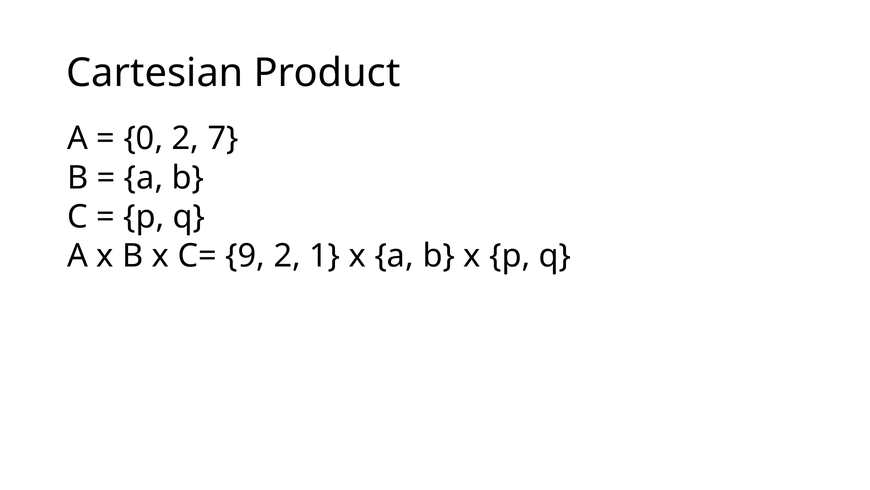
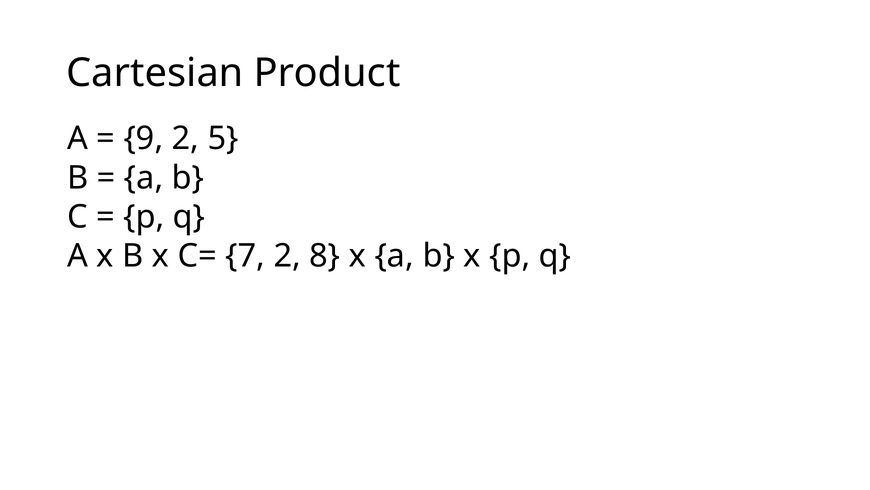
0: 0 -> 9 (143, 138)
7: 7 -> 5 (223, 138)
9: 9 -> 7 (245, 256)
1: 1 -> 8 (325, 256)
